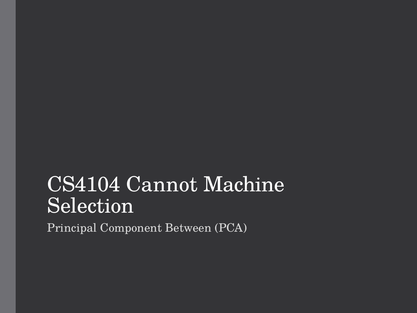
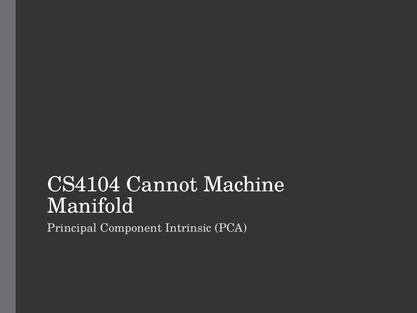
Selection: Selection -> Manifold (91, 206)
Between: Between -> Intrinsic (188, 228)
